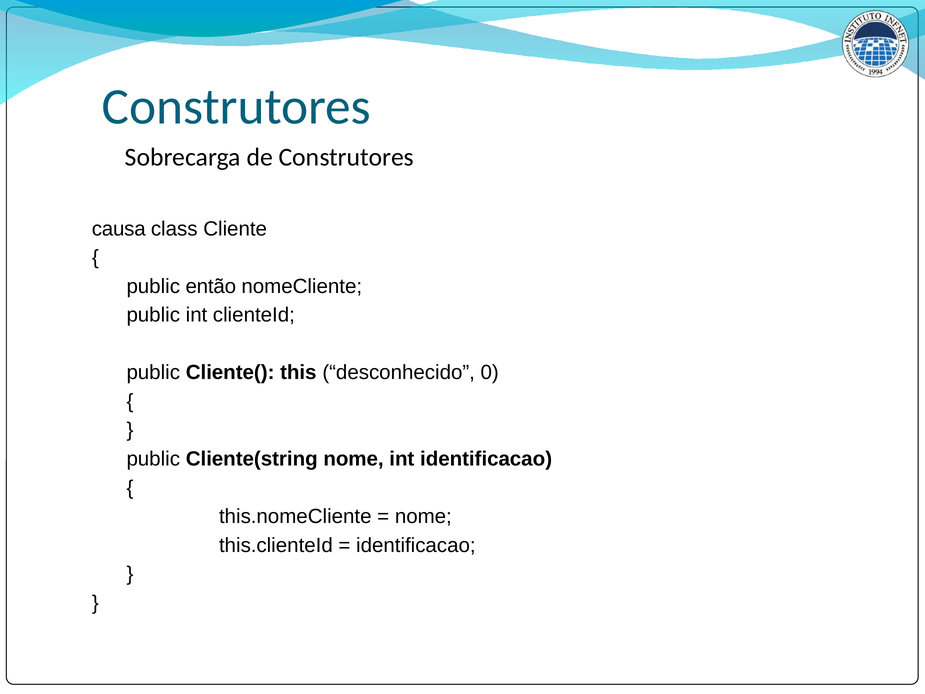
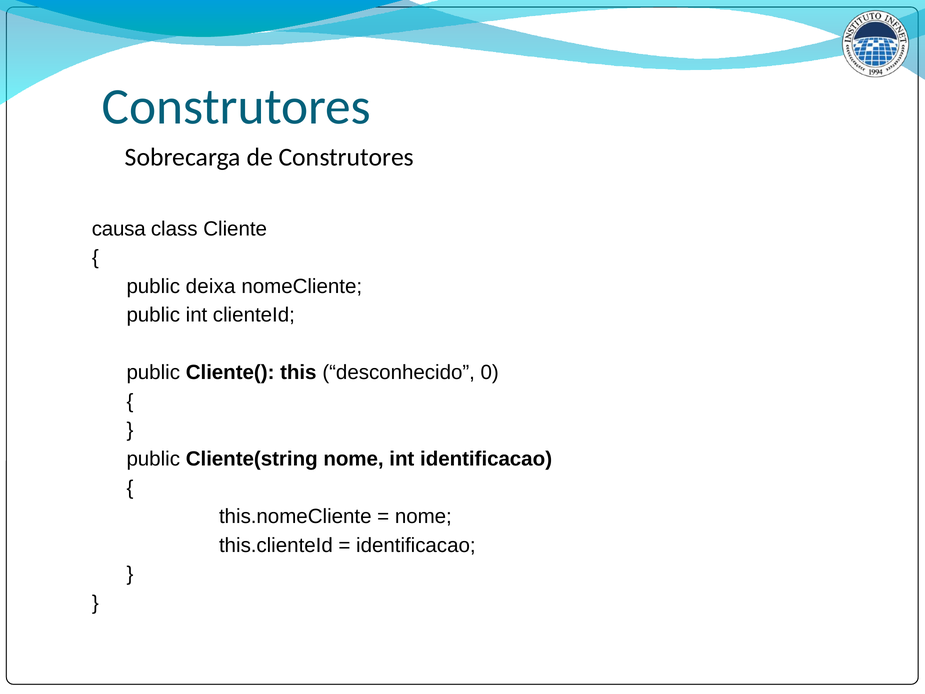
então: então -> deixa (211, 286)
